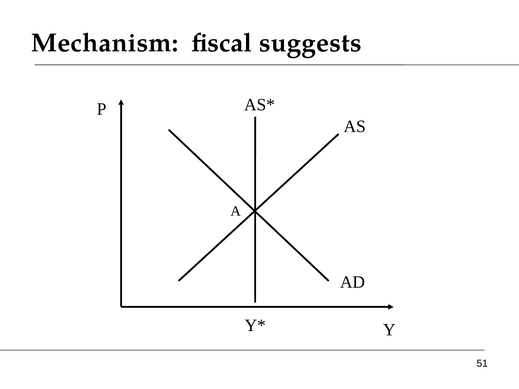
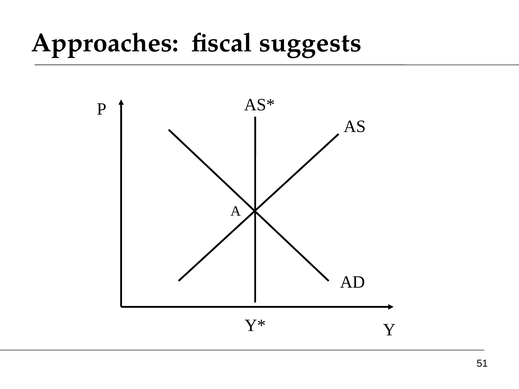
Mechanism: Mechanism -> Approaches (105, 43)
